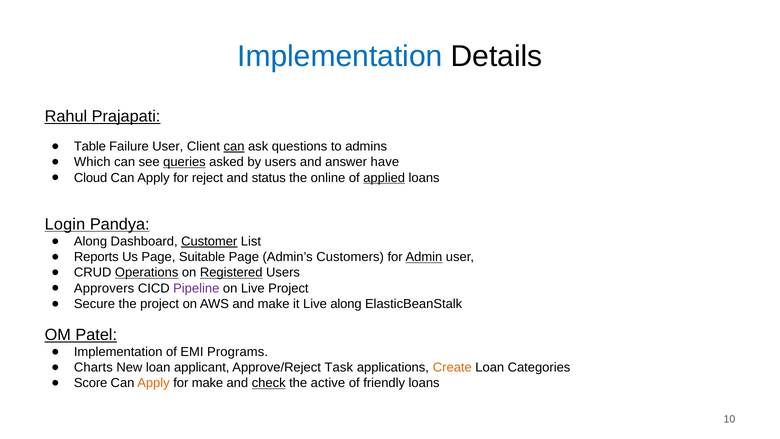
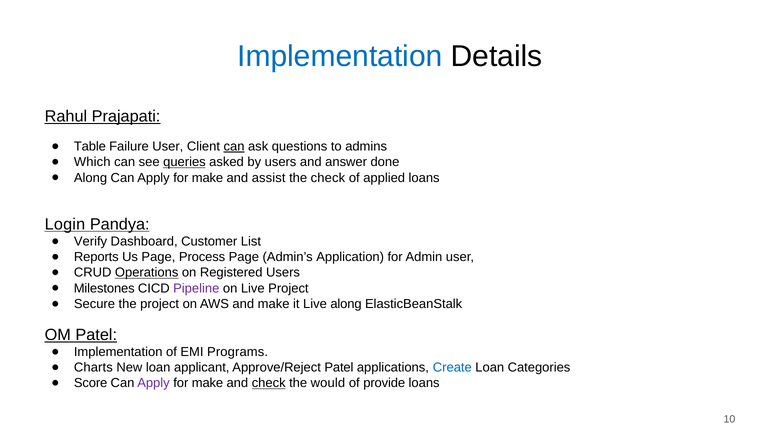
have: have -> done (385, 162)
Cloud: Cloud -> Along (91, 178)
reject: reject -> make (208, 178)
status: status -> assist (269, 178)
the online: online -> check (328, 178)
applied underline: present -> none (384, 178)
Along: Along -> Verify (91, 241)
Customer underline: present -> none (209, 241)
Suitable: Suitable -> Process (202, 257)
Customers: Customers -> Application (350, 257)
Admin underline: present -> none (424, 257)
Registered underline: present -> none (231, 273)
Approvers: Approvers -> Milestones (104, 288)
Approve/Reject Task: Task -> Patel (339, 367)
Create colour: orange -> blue (452, 367)
Apply colour: orange -> purple (153, 383)
active: active -> would (328, 383)
friendly: friendly -> provide (384, 383)
